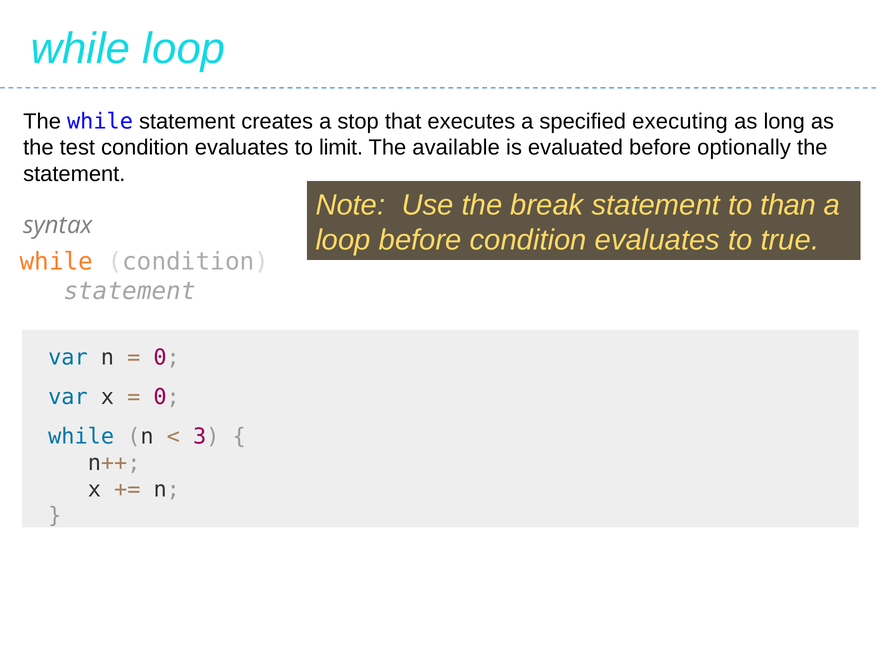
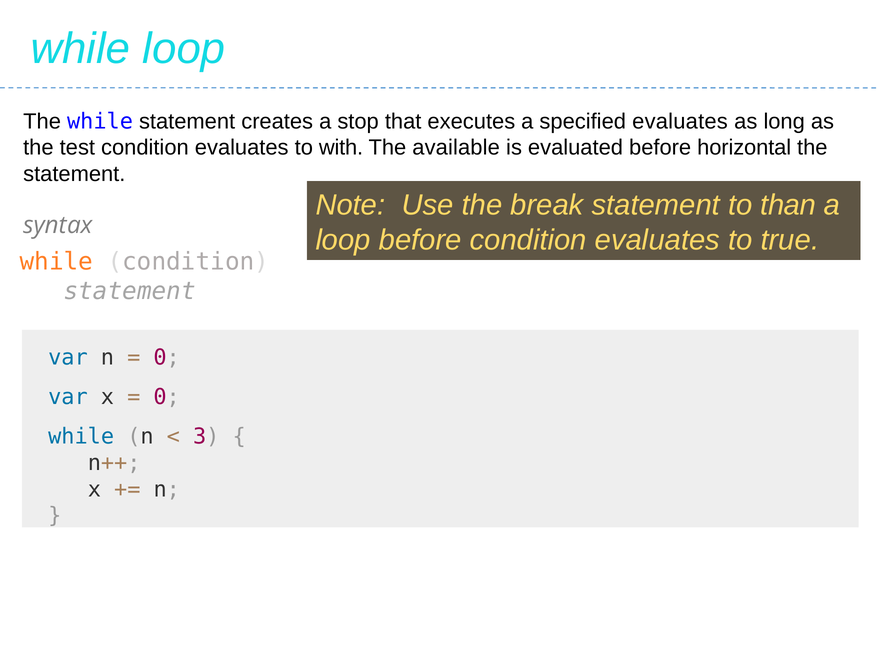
specified executing: executing -> evaluates (680, 121)
limit: limit -> with (341, 148)
optionally: optionally -> horizontal (744, 148)
